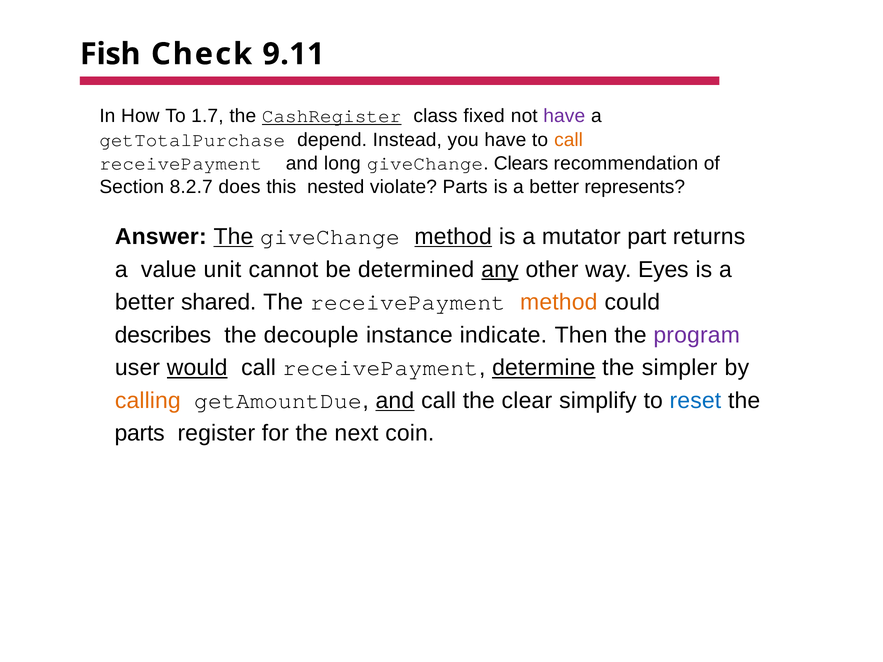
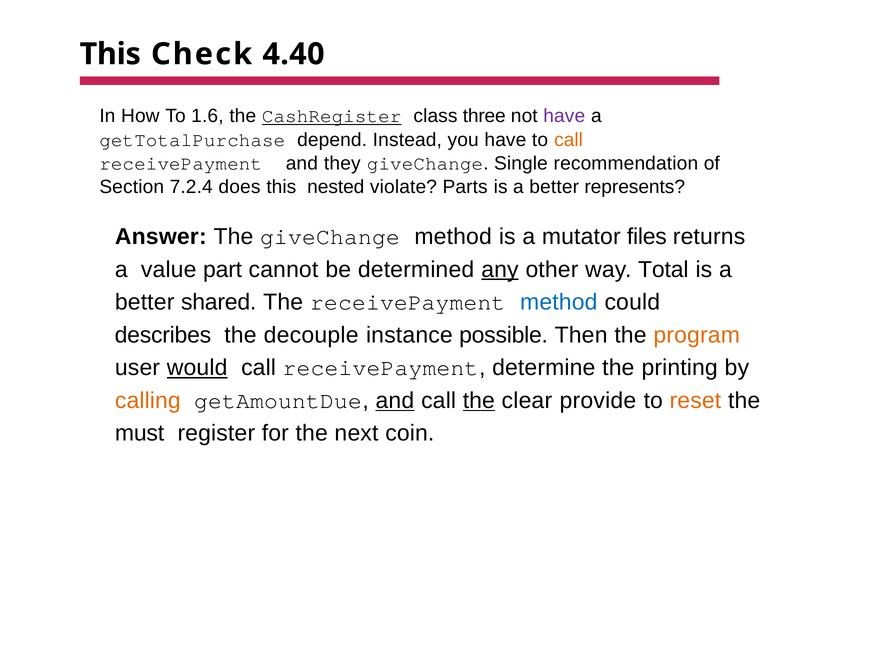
Fish: Fish -> This (110, 54)
9.11: 9.11 -> 4.40 (293, 54)
1.7: 1.7 -> 1.6 (207, 116)
fixed: fixed -> three (484, 116)
long: long -> they (342, 163)
Clears: Clears -> Single (521, 163)
8.2.7: 8.2.7 -> 7.2.4 (191, 187)
The underline: present -> none (233, 237)
method underline: present -> none (453, 237)
part: part -> files (647, 237)
unit: unit -> part (223, 270)
Eyes: Eyes -> Total (663, 270)
method colour: orange -> blue (559, 302)
indicate: indicate -> possible (504, 335)
program colour: purple -> orange (697, 335)
determine underline: present -> none (544, 368)
simpler: simpler -> printing (680, 368)
the underline: none -> present (479, 401)
simplify: simplify -> provide (598, 401)
reset colour: blue -> orange (695, 401)
parts: parts -> must (140, 434)
